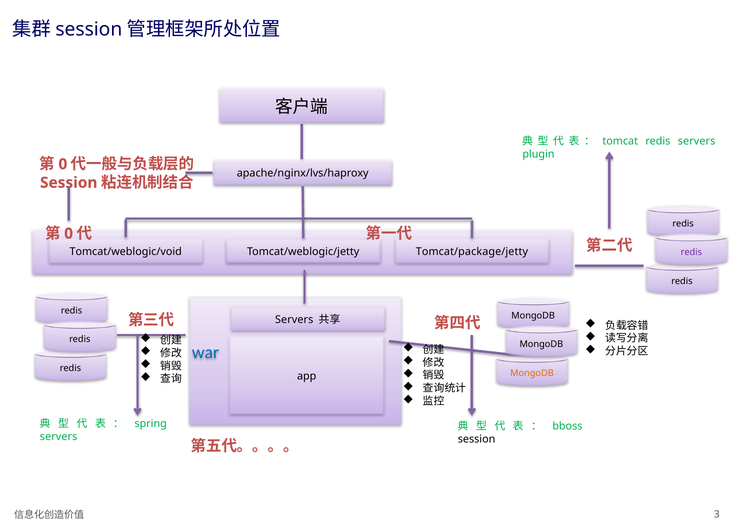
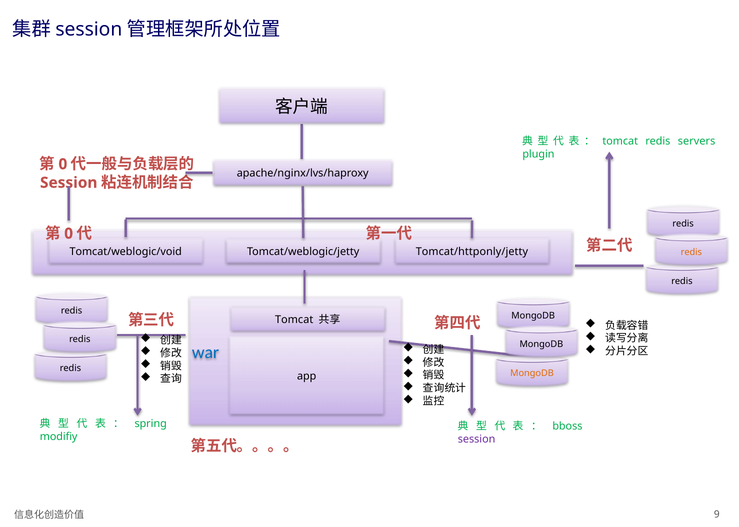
Tomcat/package/jetty: Tomcat/package/jetty -> Tomcat/httponly/jetty (472, 252)
redis colour: purple -> orange (691, 252)
Servers: Servers -> Tomcat (294, 320)
servers: servers -> modifiy (59, 437)
session colour: black -> purple (477, 439)
3: 3 -> 9 (717, 515)
